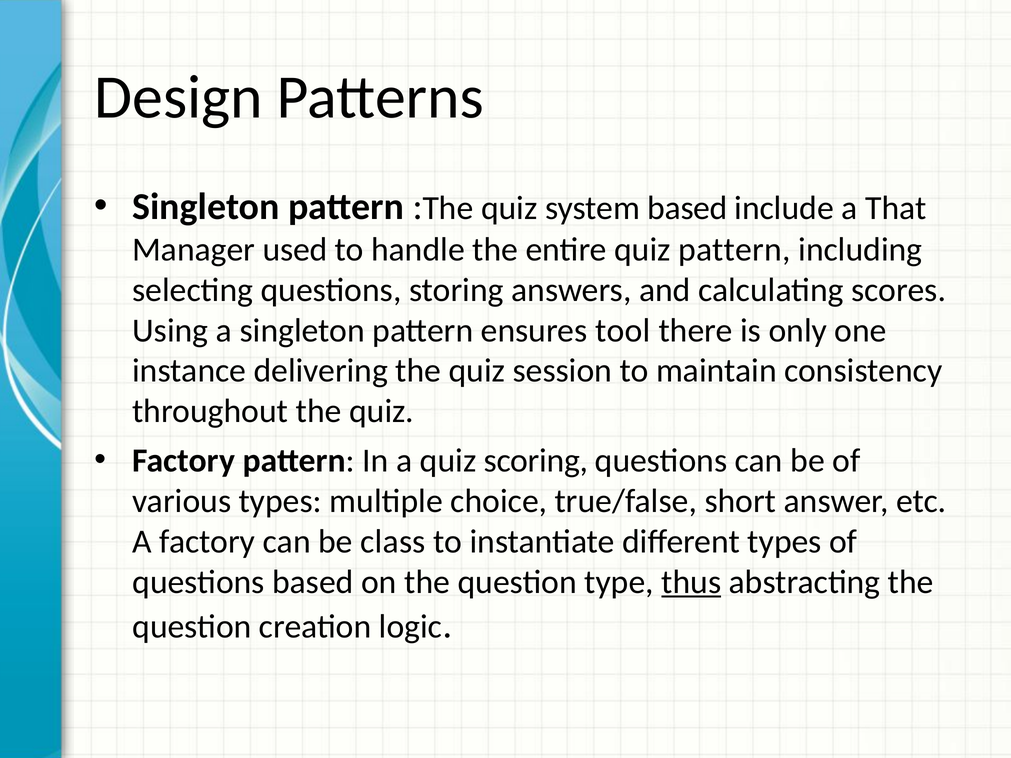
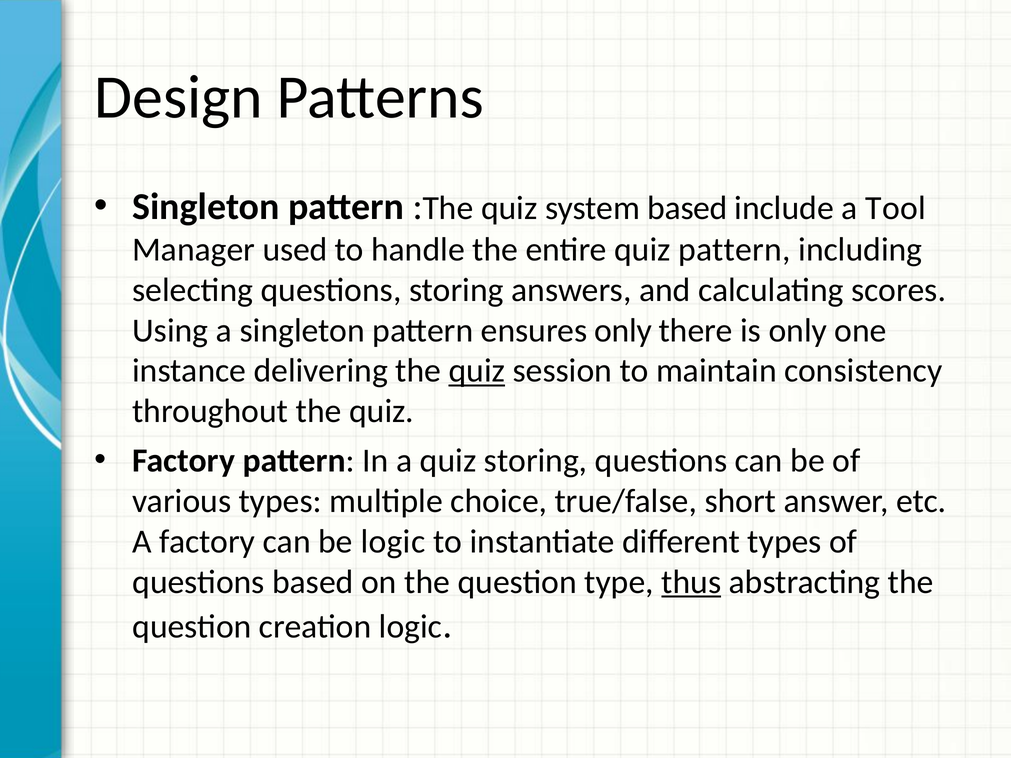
That: That -> Tool (896, 208)
ensures tool: tool -> only (623, 331)
quiz underline: none -> present (477, 371)
quiz scoring: scoring -> storing (536, 461)
be class: class -> logic (393, 542)
